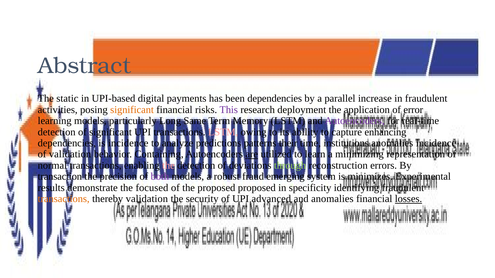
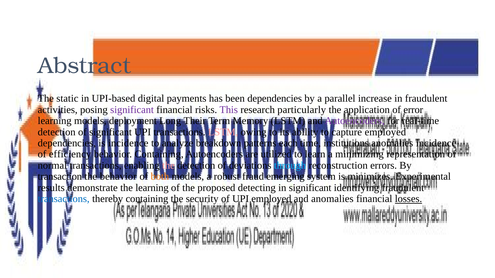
significant colour: orange -> purple (132, 110)
deployment: deployment -> particularly (302, 110)
particularly: particularly -> deployment (133, 121)
Same: Same -> Their (195, 121)
capture enhancing: enhancing -> employed (385, 132)
predictions: predictions -> breakdown (219, 143)
their: their -> each (288, 143)
of validation: validation -> efficiency (70, 155)
are underline: present -> none (252, 155)
through colour: light green -> light blue (290, 166)
the precision: precision -> behavior (118, 177)
both colour: purple -> orange (160, 177)
the focused: focused -> learning (152, 188)
proposed proposed: proposed -> detecting (257, 188)
in specificity: specificity -> significant (310, 188)
transactions colour: orange -> blue (64, 199)
thereby validation: validation -> containing (147, 199)
UPI advanced: advanced -> employed (271, 199)
